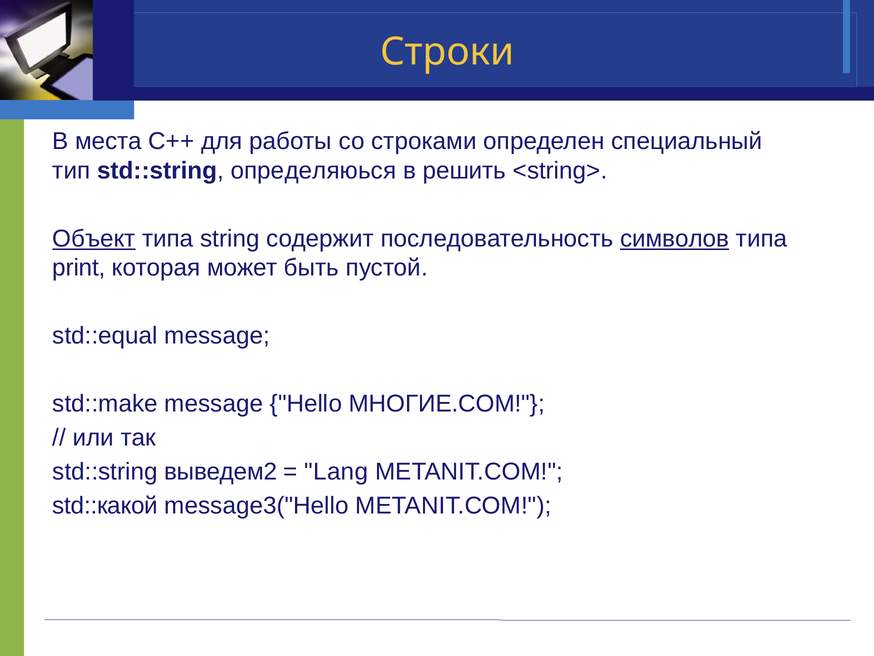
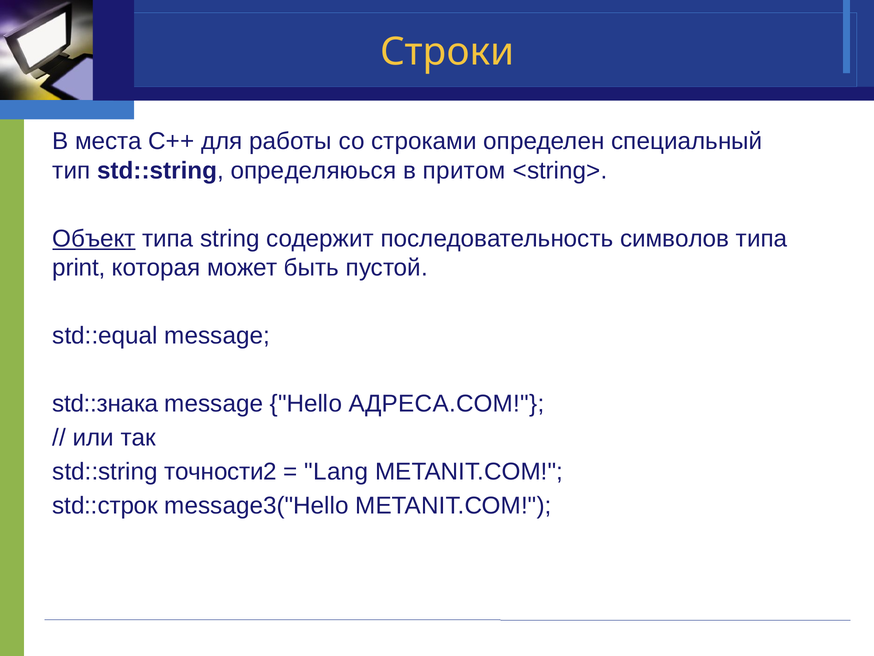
решить: решить -> притом (464, 170)
символов underline: present -> none (675, 238)
std::make: std::make -> std::знака (105, 404)
МНОГИЕ.COM: МНОГИЕ.COM -> АДРЕСА.COM (447, 404)
выведем2: выведем2 -> точности2 (221, 472)
std::какой: std::какой -> std::строк (105, 506)
